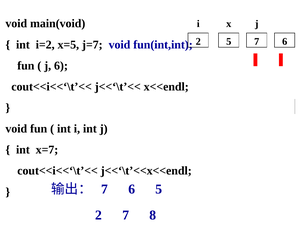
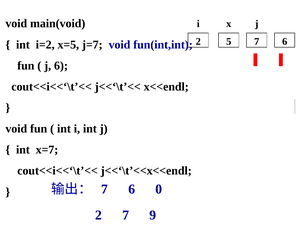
6 5: 5 -> 0 (159, 189)
8: 8 -> 9 (153, 215)
